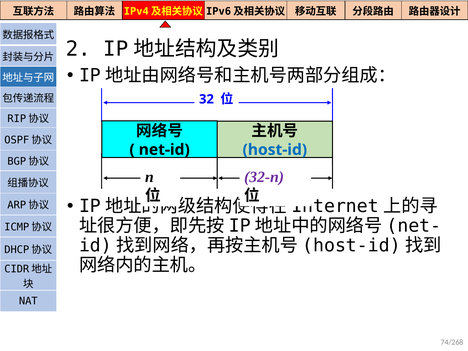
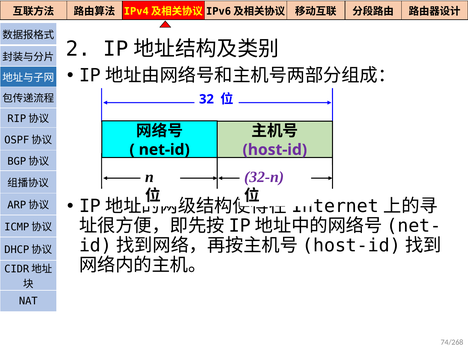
host-id colour: blue -> purple (275, 150)
